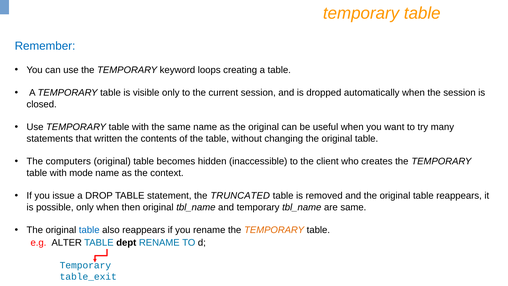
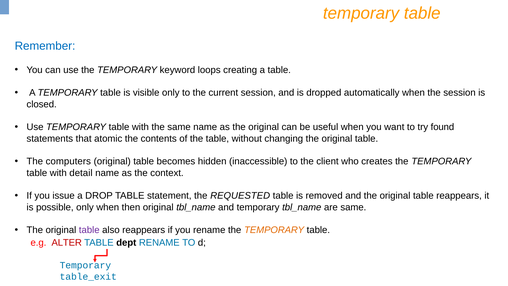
many: many -> found (442, 127)
written: written -> atomic (108, 138)
mode: mode -> detail (81, 173)
TRUNCATED: TRUNCATED -> REQUESTED (240, 196)
table colour: blue -> purple (89, 230)
ALTER colour: black -> red (67, 243)
